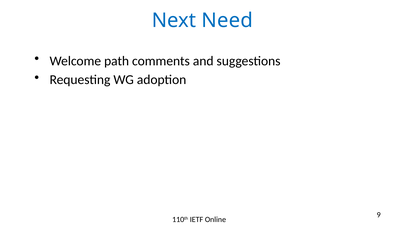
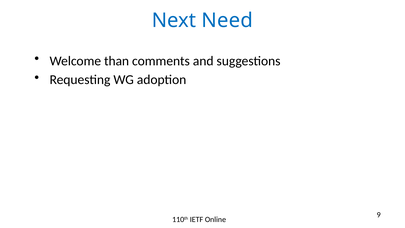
path: path -> than (117, 61)
